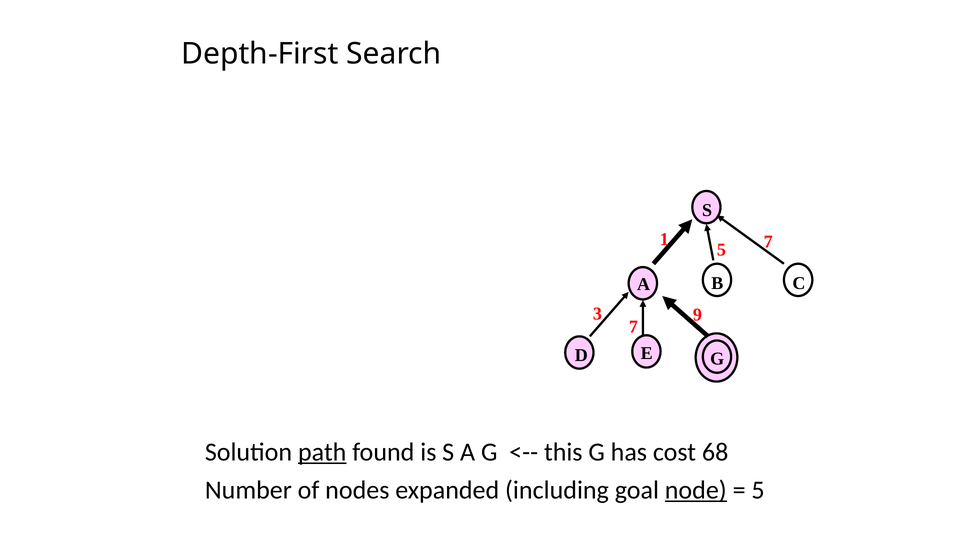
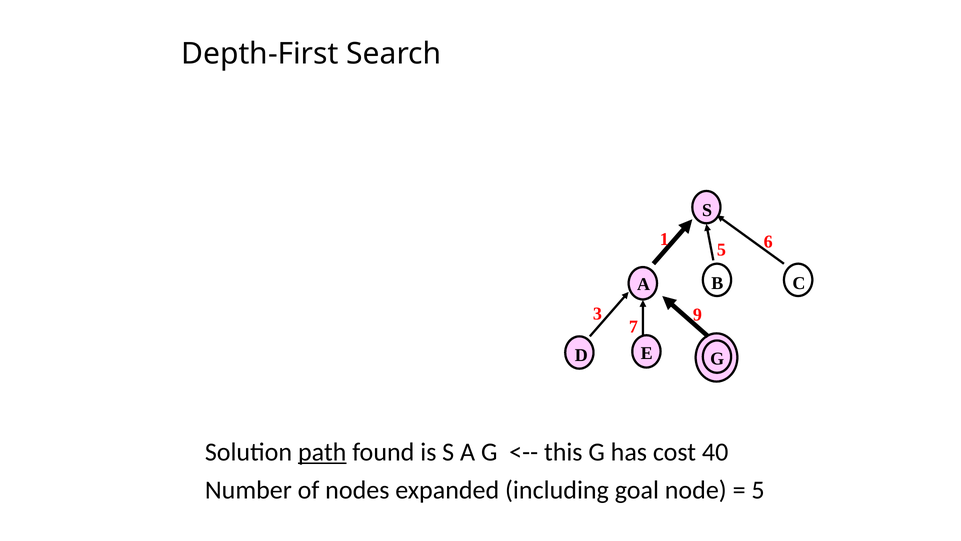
5 7: 7 -> 6 (768, 242)
68: 68 -> 40 (715, 452)
node underline: present -> none (696, 490)
